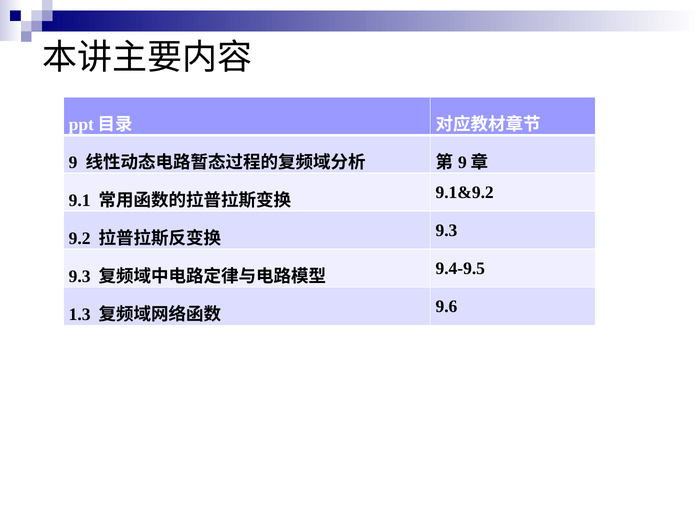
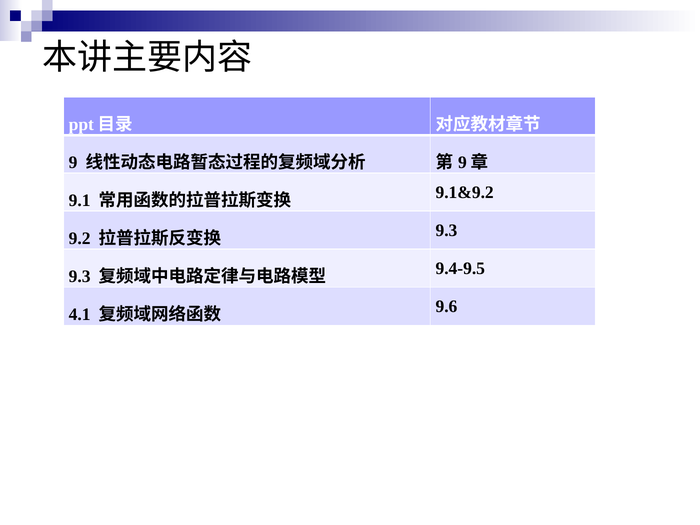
1.3: 1.3 -> 4.1 (80, 314)
